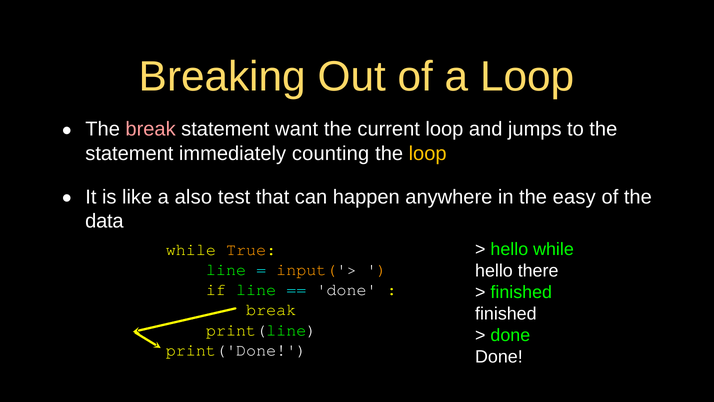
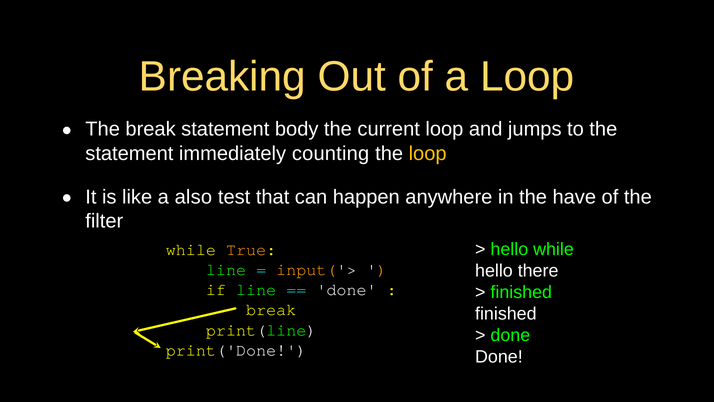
break colour: pink -> white (151, 129)
want: want -> body (297, 129)
easy: easy -> have (574, 197)
data: data -> filter (104, 221)
